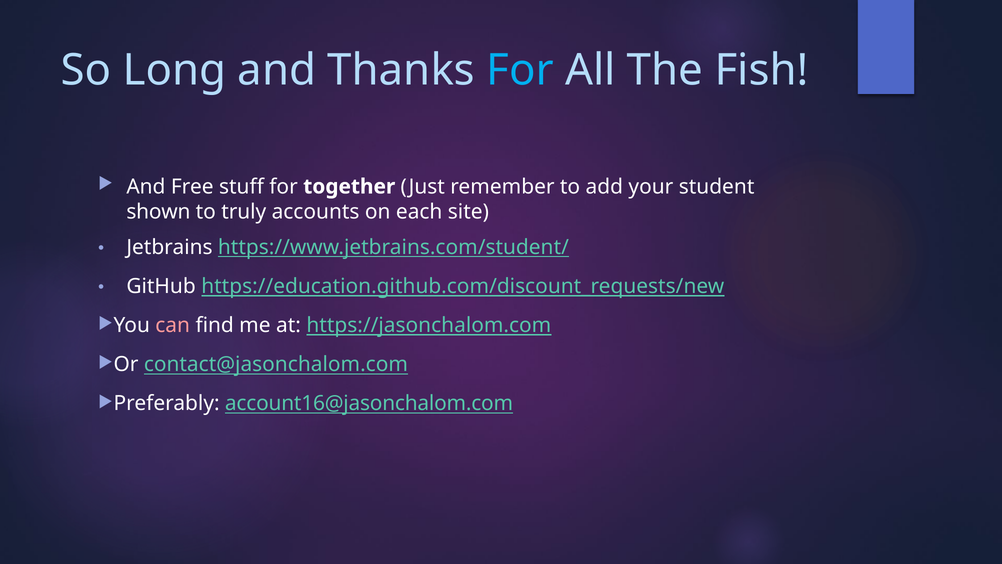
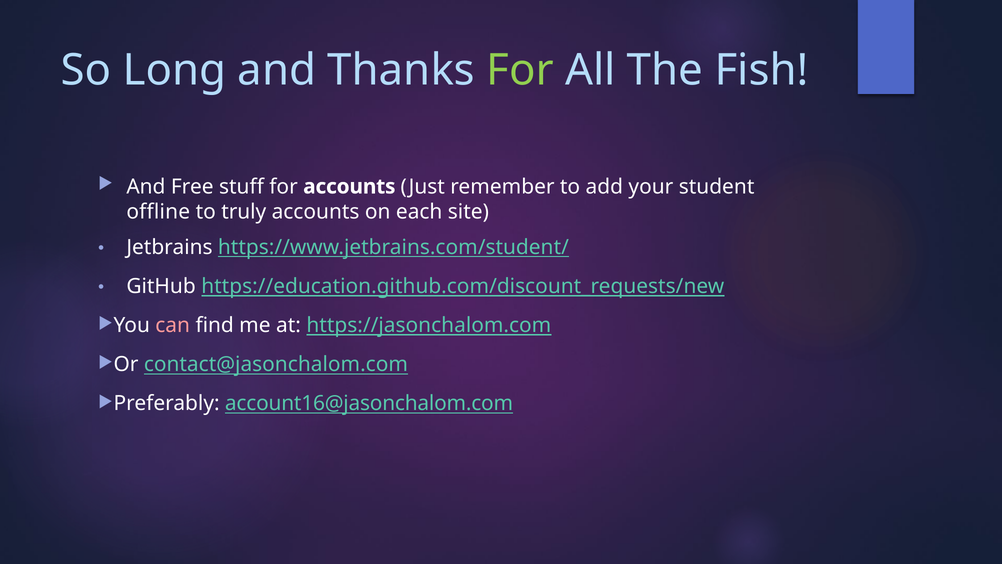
For colour: light blue -> light green (520, 70)
for together: together -> accounts (349, 186)
shown: shown -> offline (158, 212)
